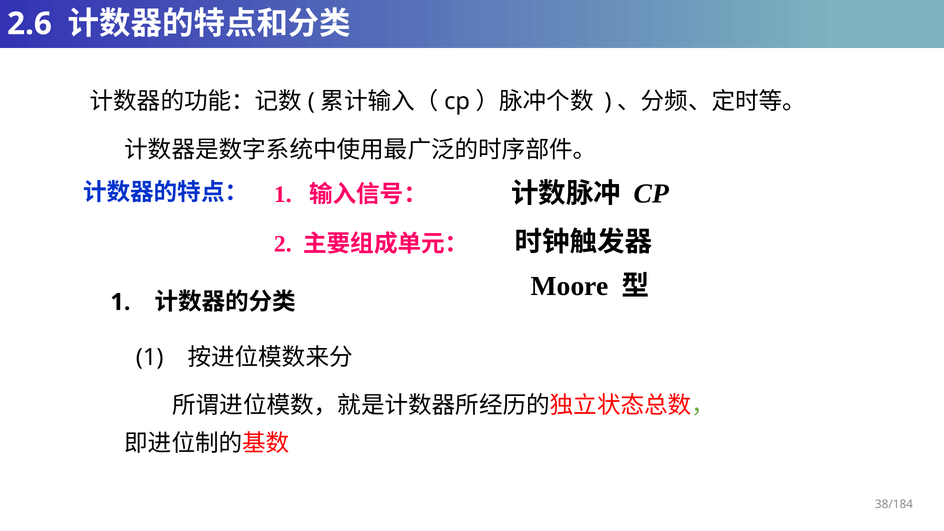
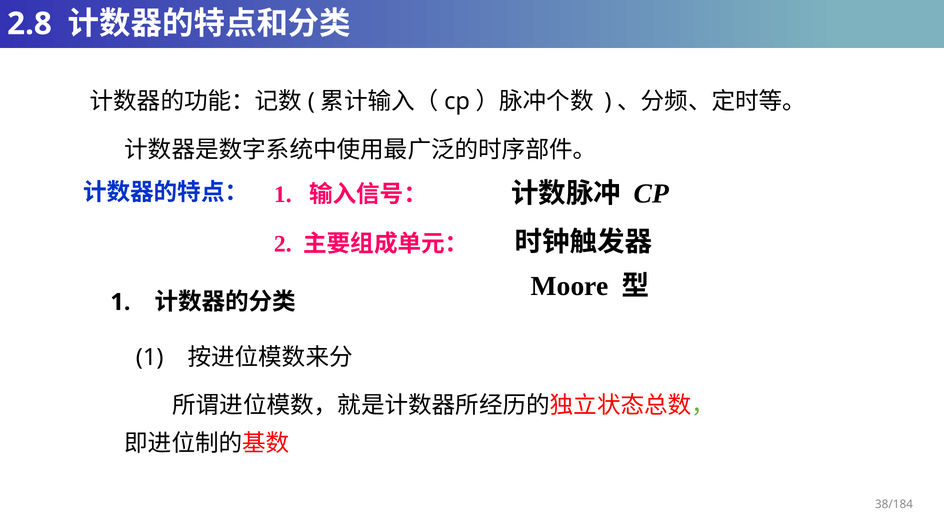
2.6: 2.6 -> 2.8 (29, 24)
